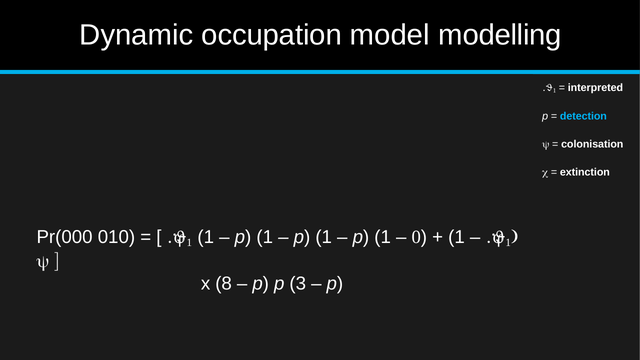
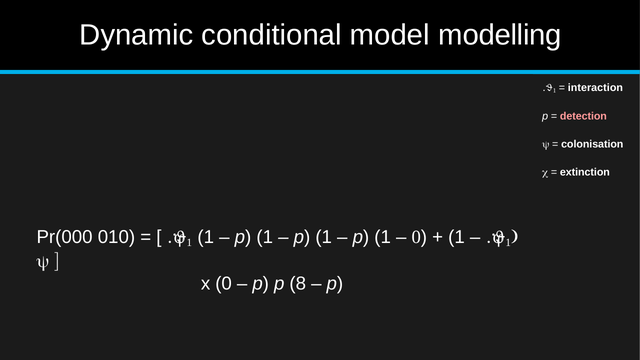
occupation: occupation -> conditional (272, 35)
interpreted: interpreted -> interaction (595, 88)
detection colour: light blue -> pink (583, 116)
8: 8 -> 0 (224, 284)
3: 3 -> 8 (298, 284)
